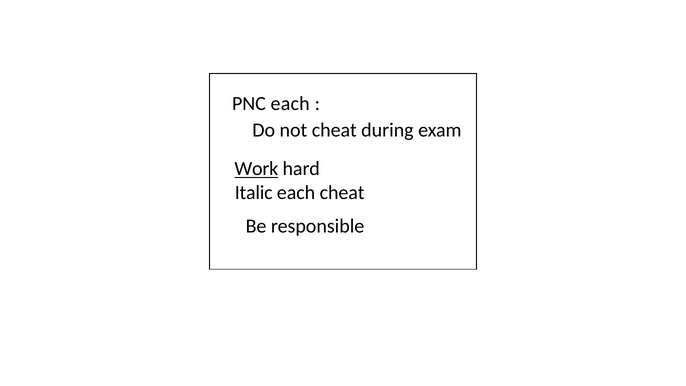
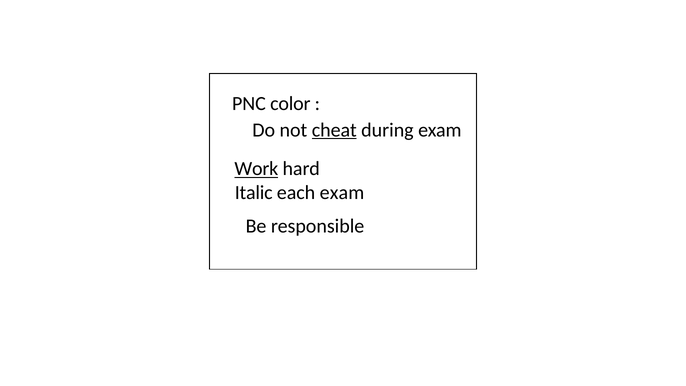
PNC each: each -> color (290, 103)
cheat underline: none -> present (334, 130)
each cheat: cheat -> exam (342, 193)
